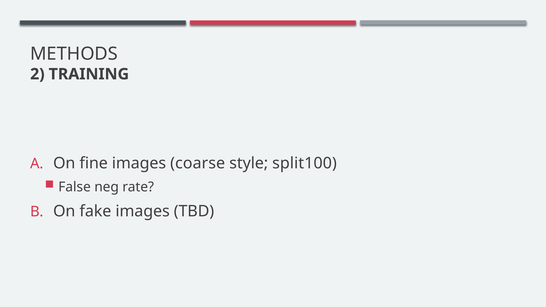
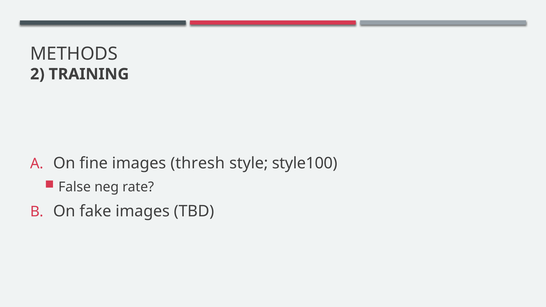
coarse: coarse -> thresh (198, 163)
split100: split100 -> style100 (305, 163)
